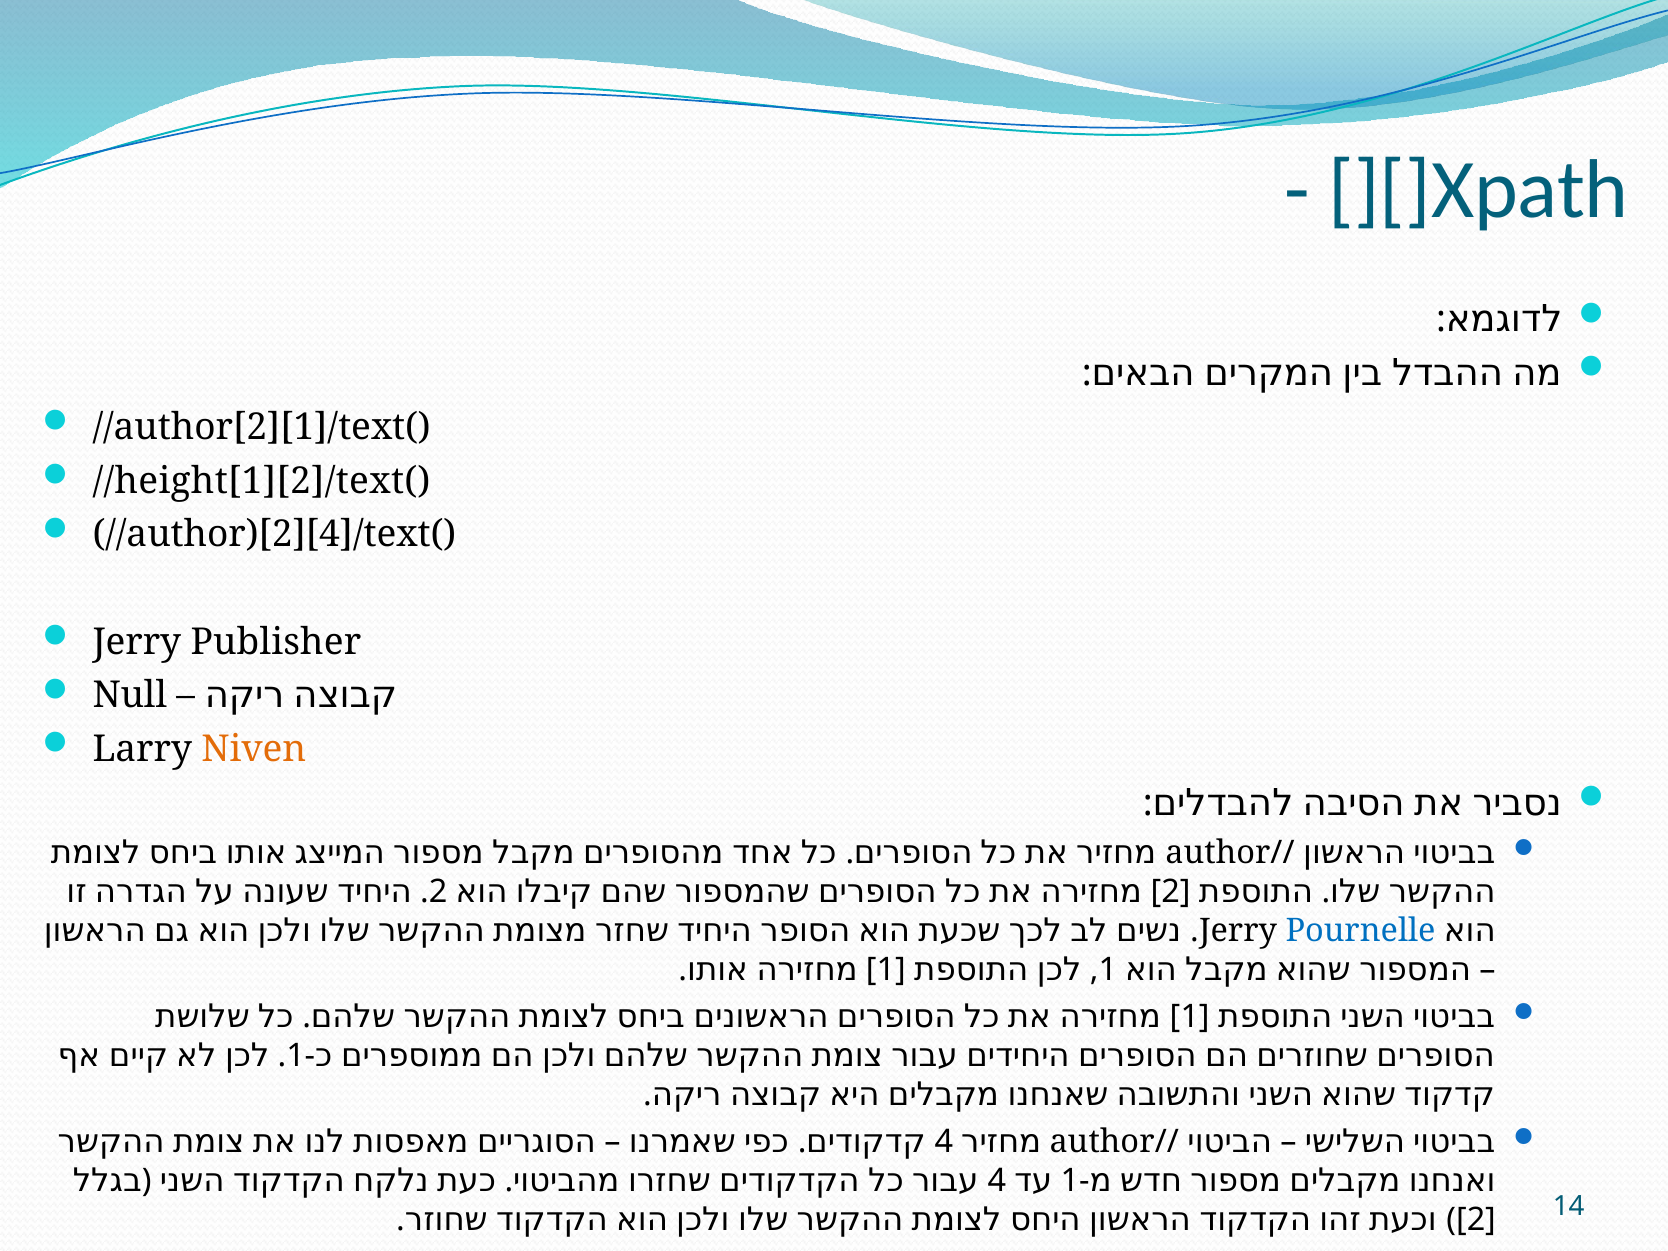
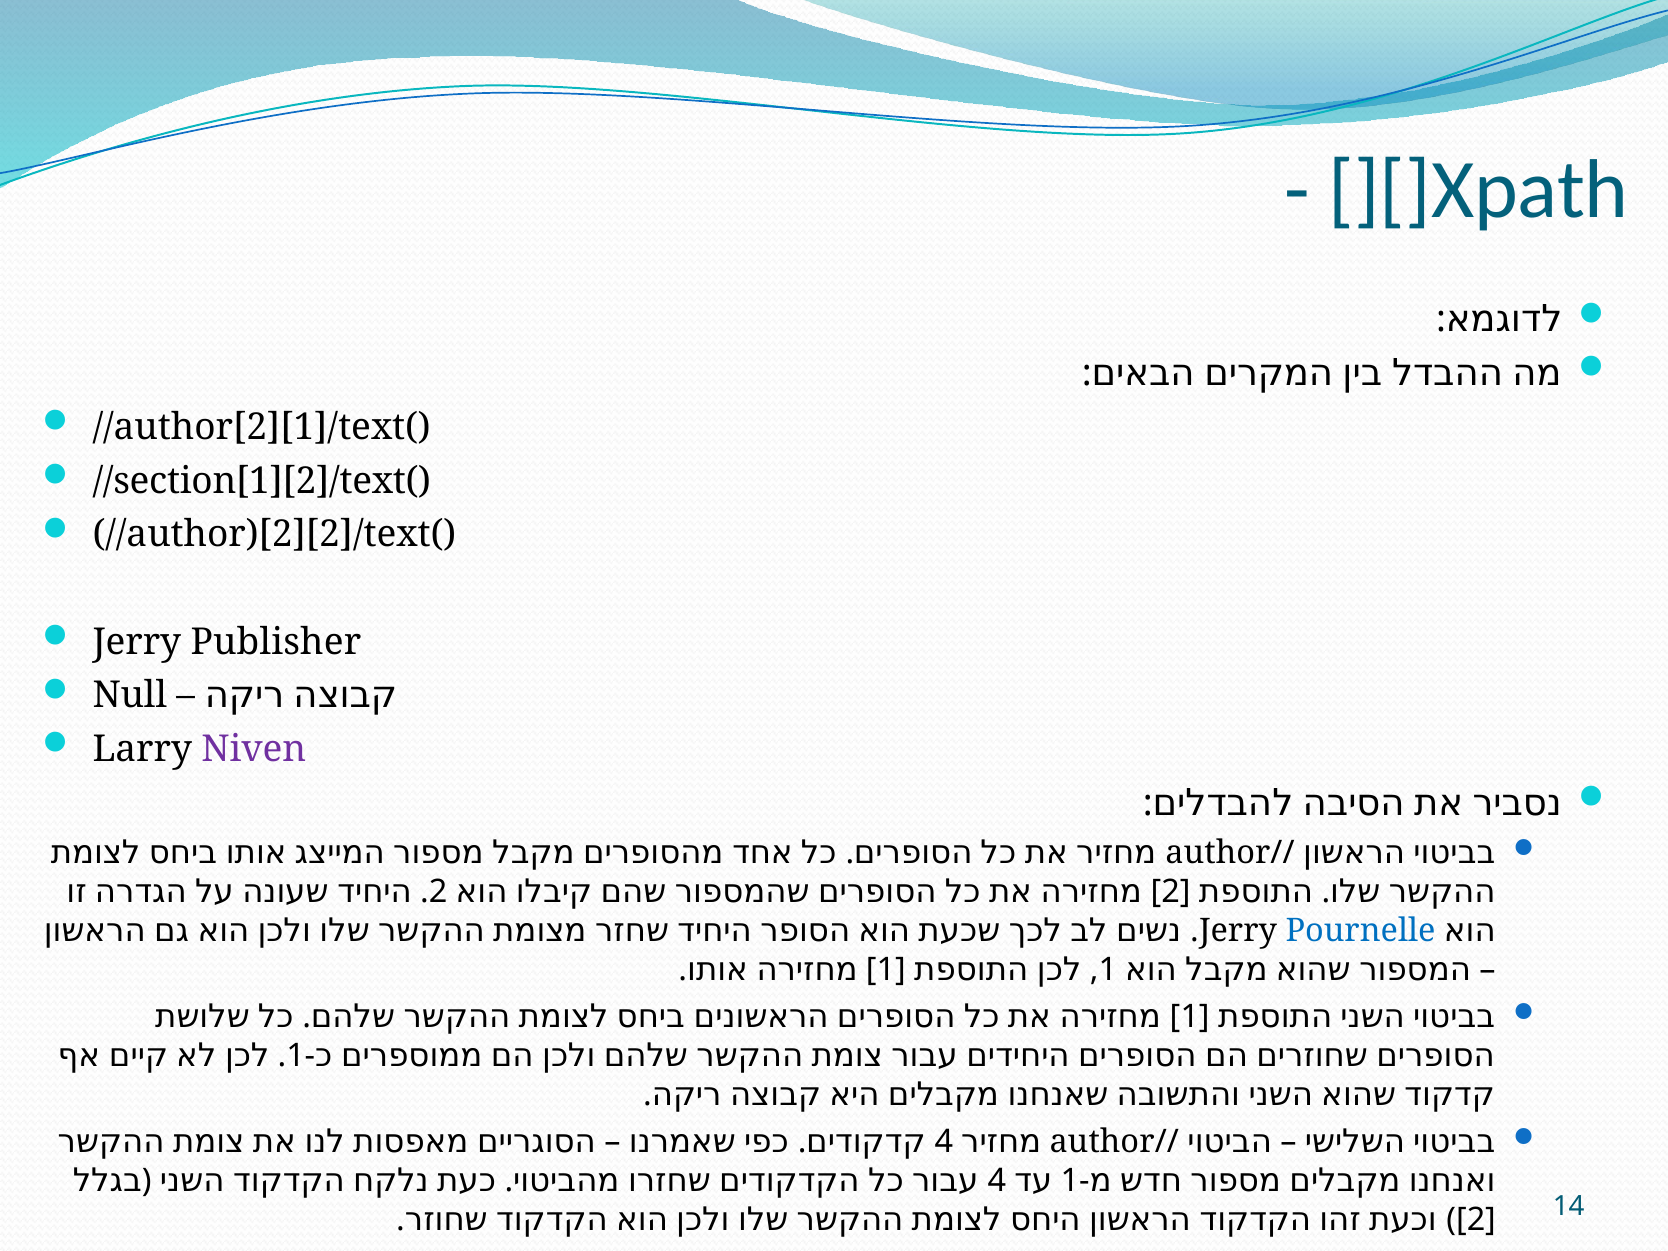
//height[1][2]/text(: //height[1][2]/text( -> //section[1][2]/text( (262, 481)
//author)[2][4]/text(: //author)[2][4]/text( -> //author)[2][2]/text( (274, 535)
Niven colour: orange -> purple (254, 749)
